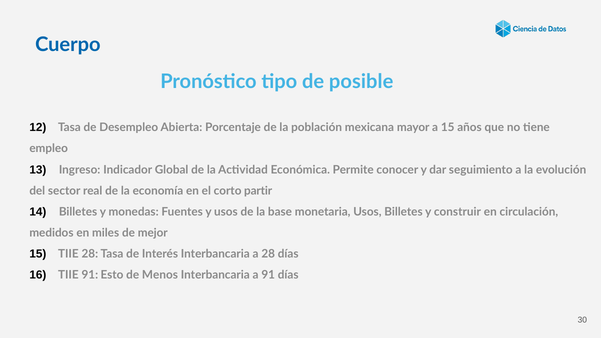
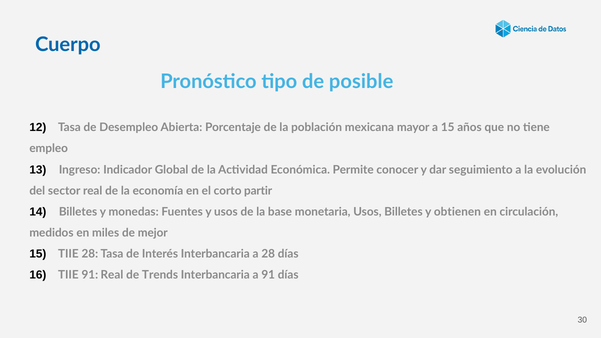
construir: construir -> obtienen (457, 212)
91 Esto: Esto -> Real (112, 275)
Menos: Menos -> Trends (160, 275)
